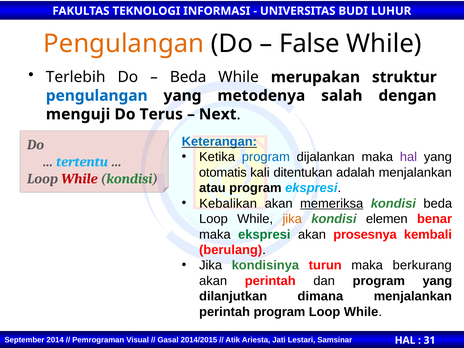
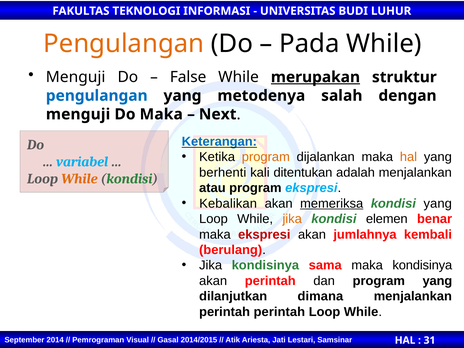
False: False -> Pada (309, 44)
Terlebih: Terlebih -> Menguji (76, 77)
Beda: Beda -> False (188, 77)
merupakan underline: none -> present (315, 77)
Do Terus: Terus -> Maka (161, 114)
program colour: blue -> orange (266, 157)
hal colour: purple -> orange (408, 157)
tertentu: tertentu -> variabel (82, 162)
otomatis: otomatis -> berhenti (223, 173)
While colour: red -> orange (79, 179)
kondisi beda: beda -> yang (438, 203)
ekspresi colour: green -> red (264, 234)
prosesnya: prosesnya -> jumlahnya (365, 234)
turun: turun -> sama (325, 265)
maka berkurang: berkurang -> kondisinya (422, 265)
perintah program: program -> perintah (279, 312)
